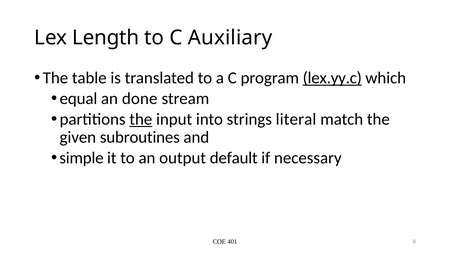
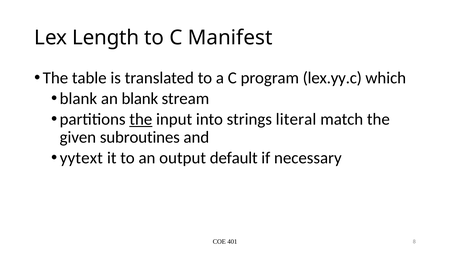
Auxiliary: Auxiliary -> Manifest (230, 38)
lex.yy.c underline: present -> none (332, 78)
equal: equal -> blank (78, 99)
an done: done -> blank (140, 99)
simple: simple -> yytext (81, 158)
